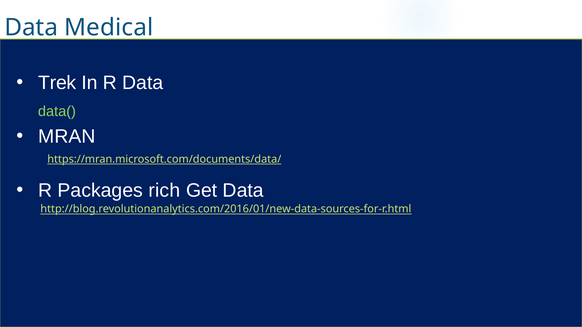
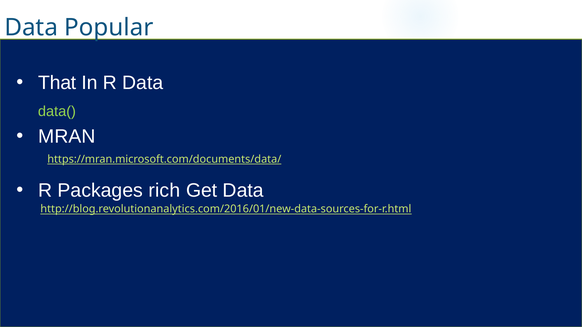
Medical: Medical -> Popular (109, 27)
Trek: Trek -> That (57, 83)
